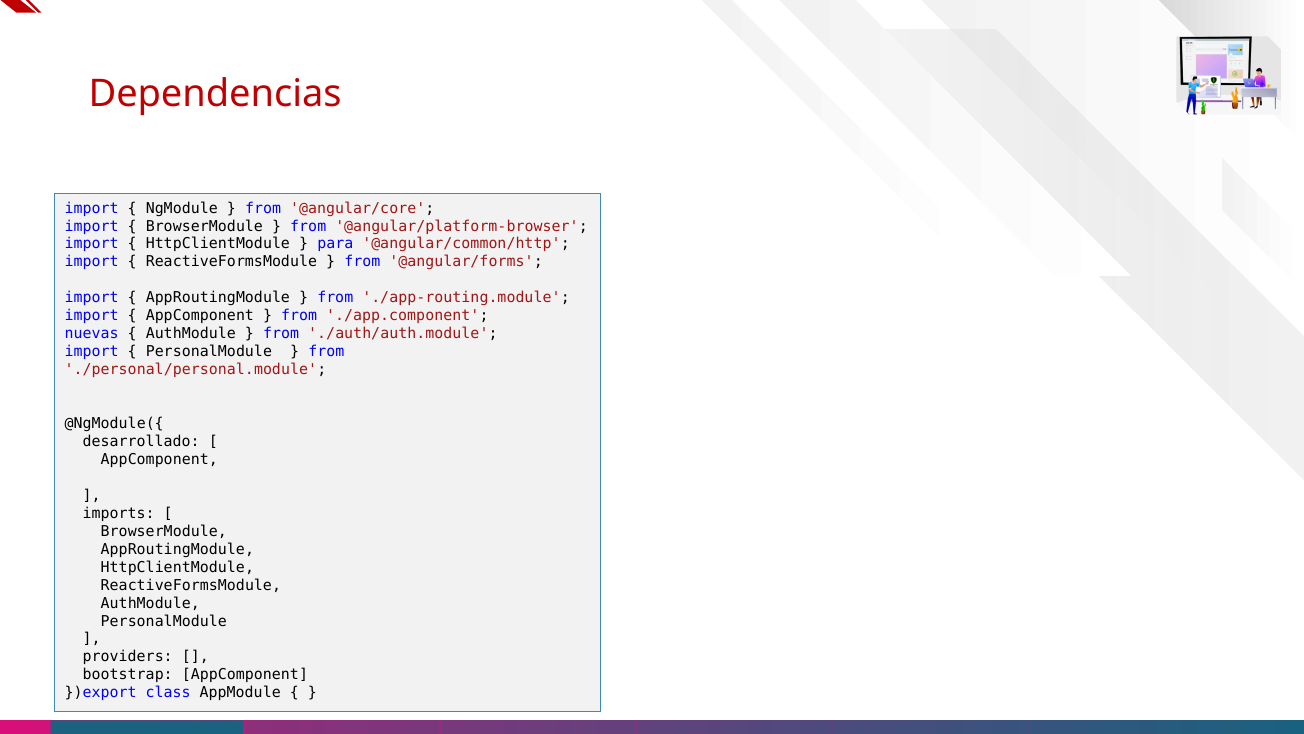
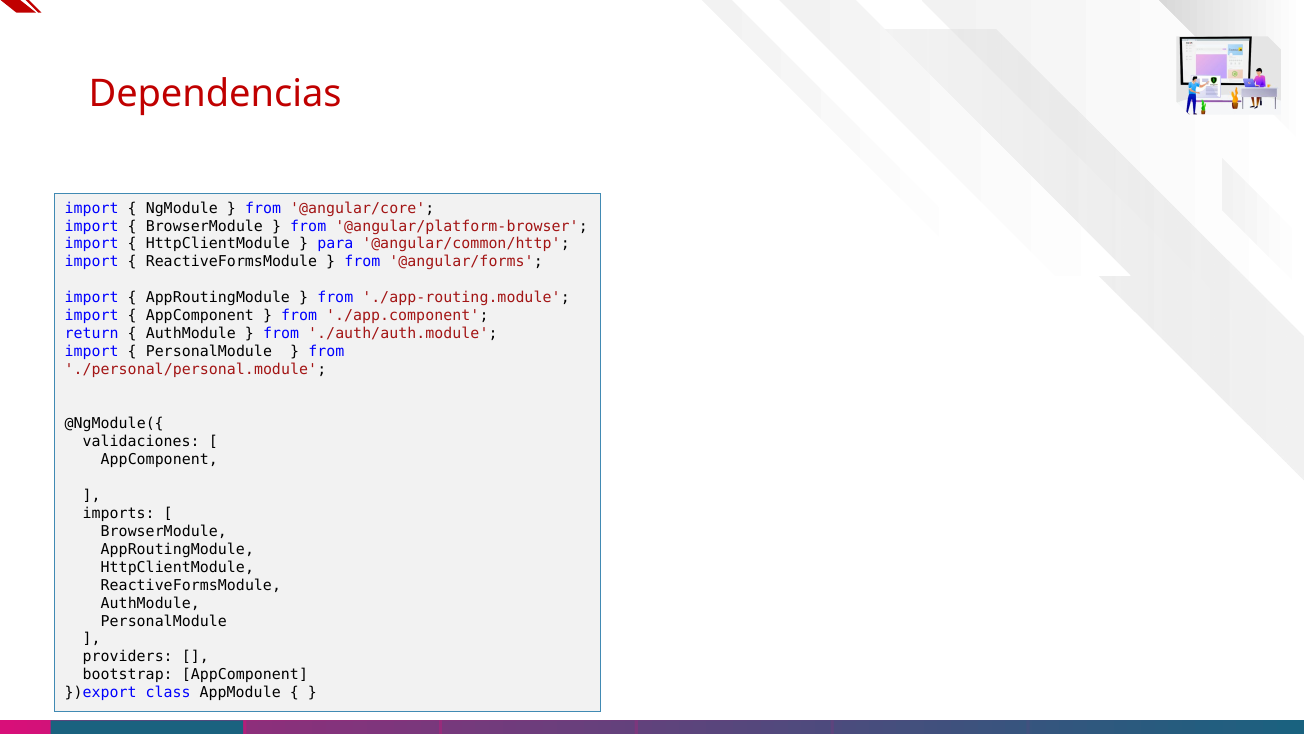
nuevas: nuevas -> return (92, 334)
desarrollado: desarrollado -> validaciones (141, 441)
